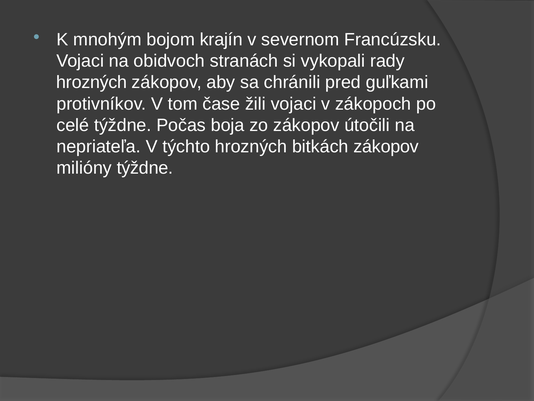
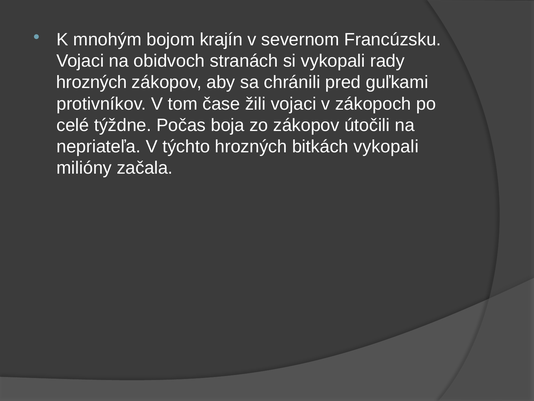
bitkách zákopov: zákopov -> vykopali (386, 146)
milióny týždne: týždne -> začala (145, 168)
